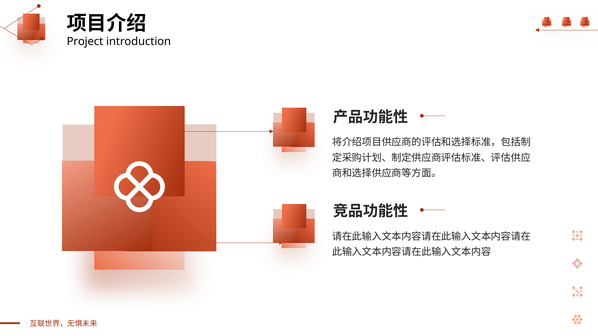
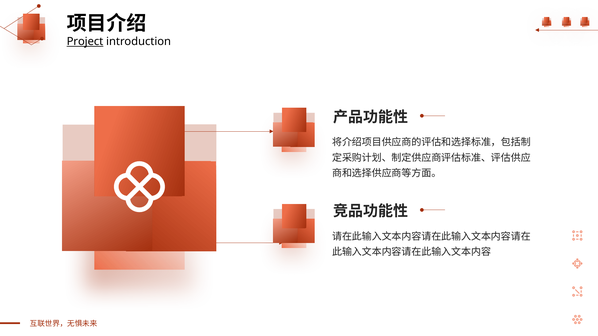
Project underline: none -> present (85, 42)
